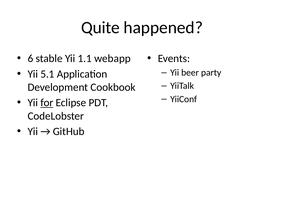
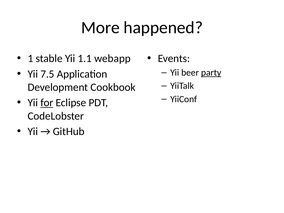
Quite: Quite -> More (100, 27)
6: 6 -> 1 (30, 59)
party underline: none -> present (211, 73)
5.1: 5.1 -> 7.5 (47, 74)
